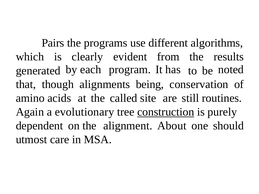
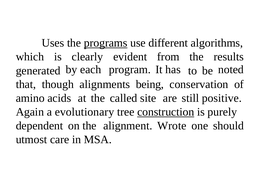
Pairs: Pairs -> Uses (53, 43)
programs underline: none -> present (106, 43)
routines: routines -> positive (222, 98)
About: About -> Wrote (172, 126)
